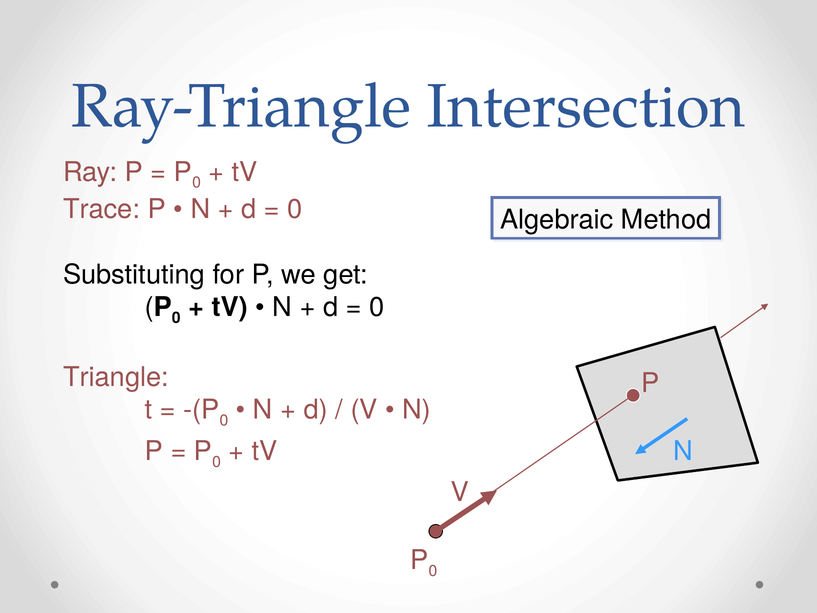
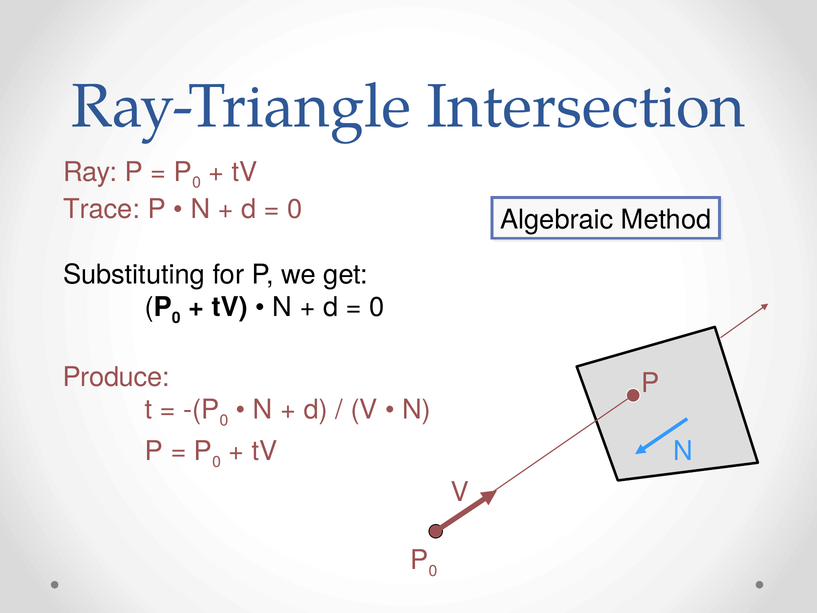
Triangle: Triangle -> Produce (116, 377)
